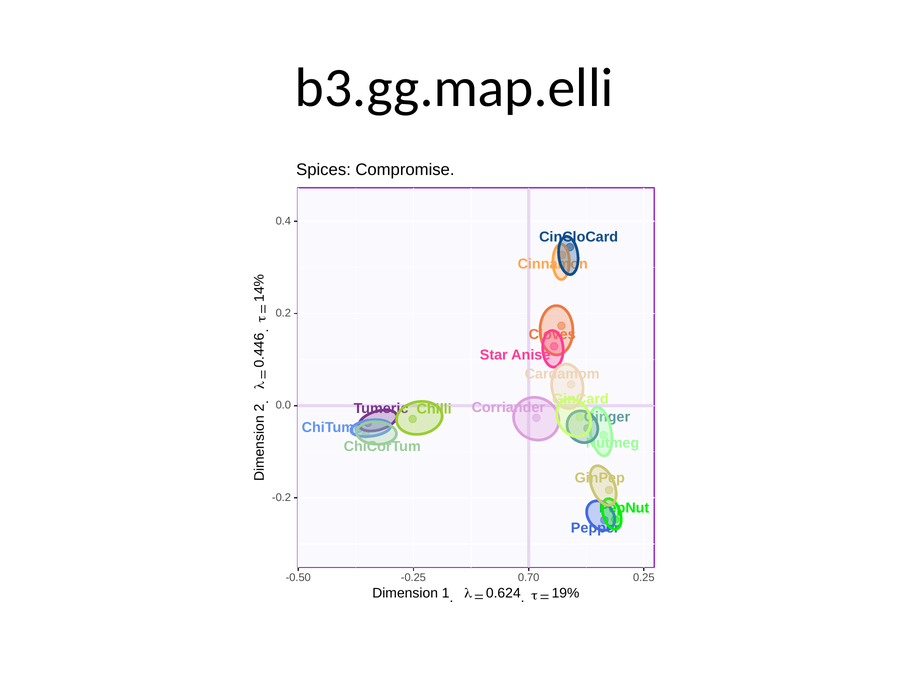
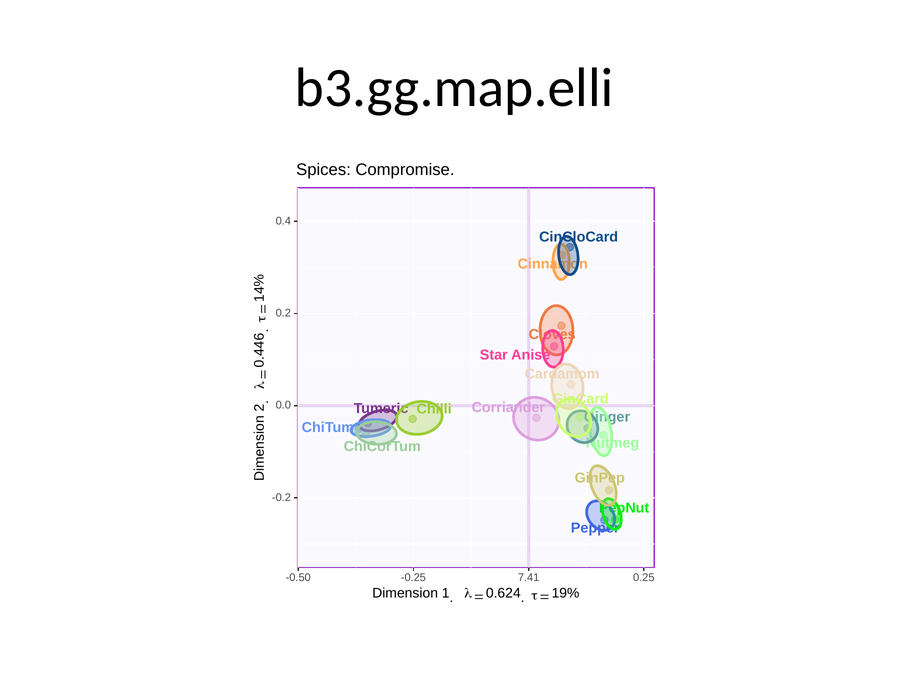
0.70: 0.70 -> 7.41 (529, 577)
